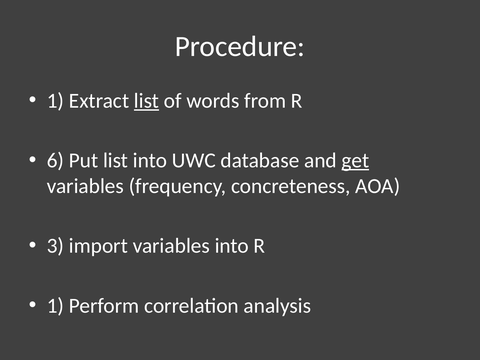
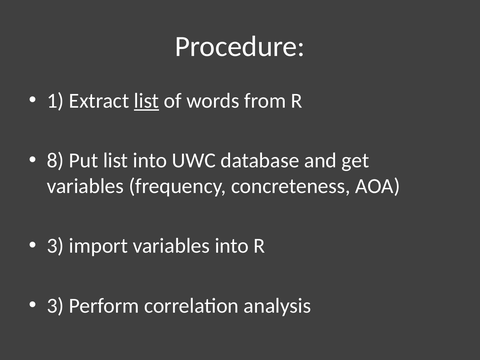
6: 6 -> 8 (55, 161)
get underline: present -> none (355, 161)
1: 1 -> 3 (55, 306)
